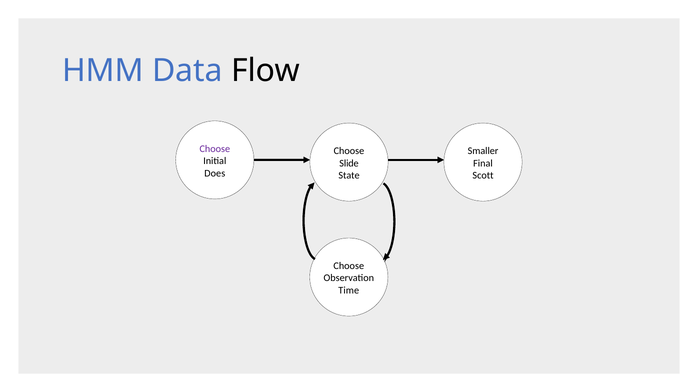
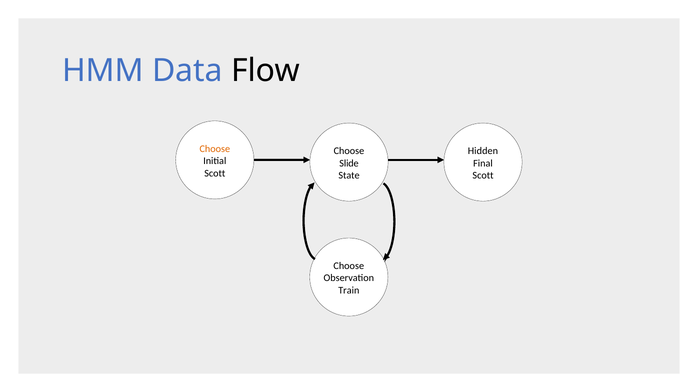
Choose colour: purple -> orange (215, 149)
Smaller: Smaller -> Hidden (483, 151)
Does: Does -> Scott (215, 173)
Time: Time -> Train (349, 291)
